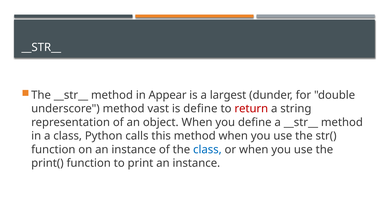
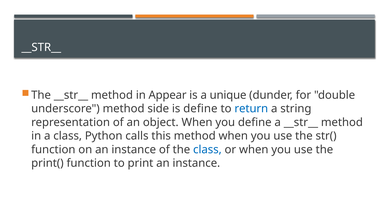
largest: largest -> unique (228, 95)
vast: vast -> side (158, 109)
return colour: red -> blue (251, 109)
